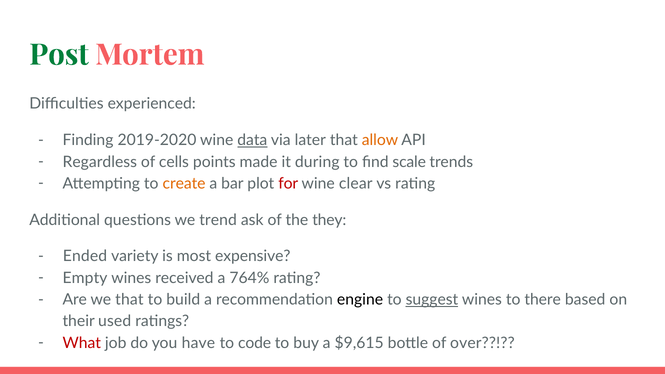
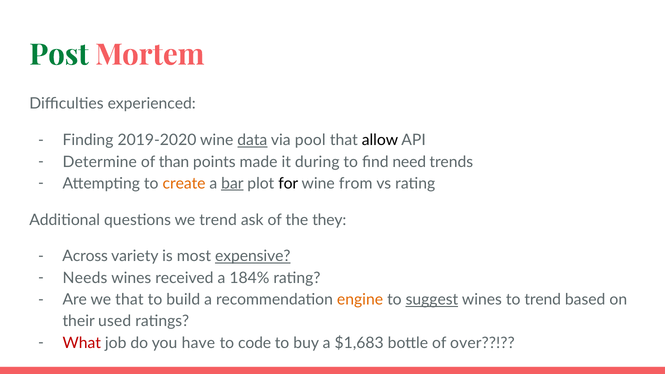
later: later -> pool (310, 140)
allow colour: orange -> black (380, 140)
Regardless: Regardless -> Determine (100, 162)
cells: cells -> than (174, 162)
scale: scale -> need (409, 162)
bar underline: none -> present (232, 184)
for colour: red -> black (288, 184)
clear: clear -> from (356, 184)
Ended: Ended -> Across (85, 256)
expensive underline: none -> present (253, 256)
Empty: Empty -> Needs (85, 278)
764%: 764% -> 184% (249, 278)
engine colour: black -> orange (360, 300)
to there: there -> trend (543, 300)
$9,615: $9,615 -> $1,683 (359, 343)
